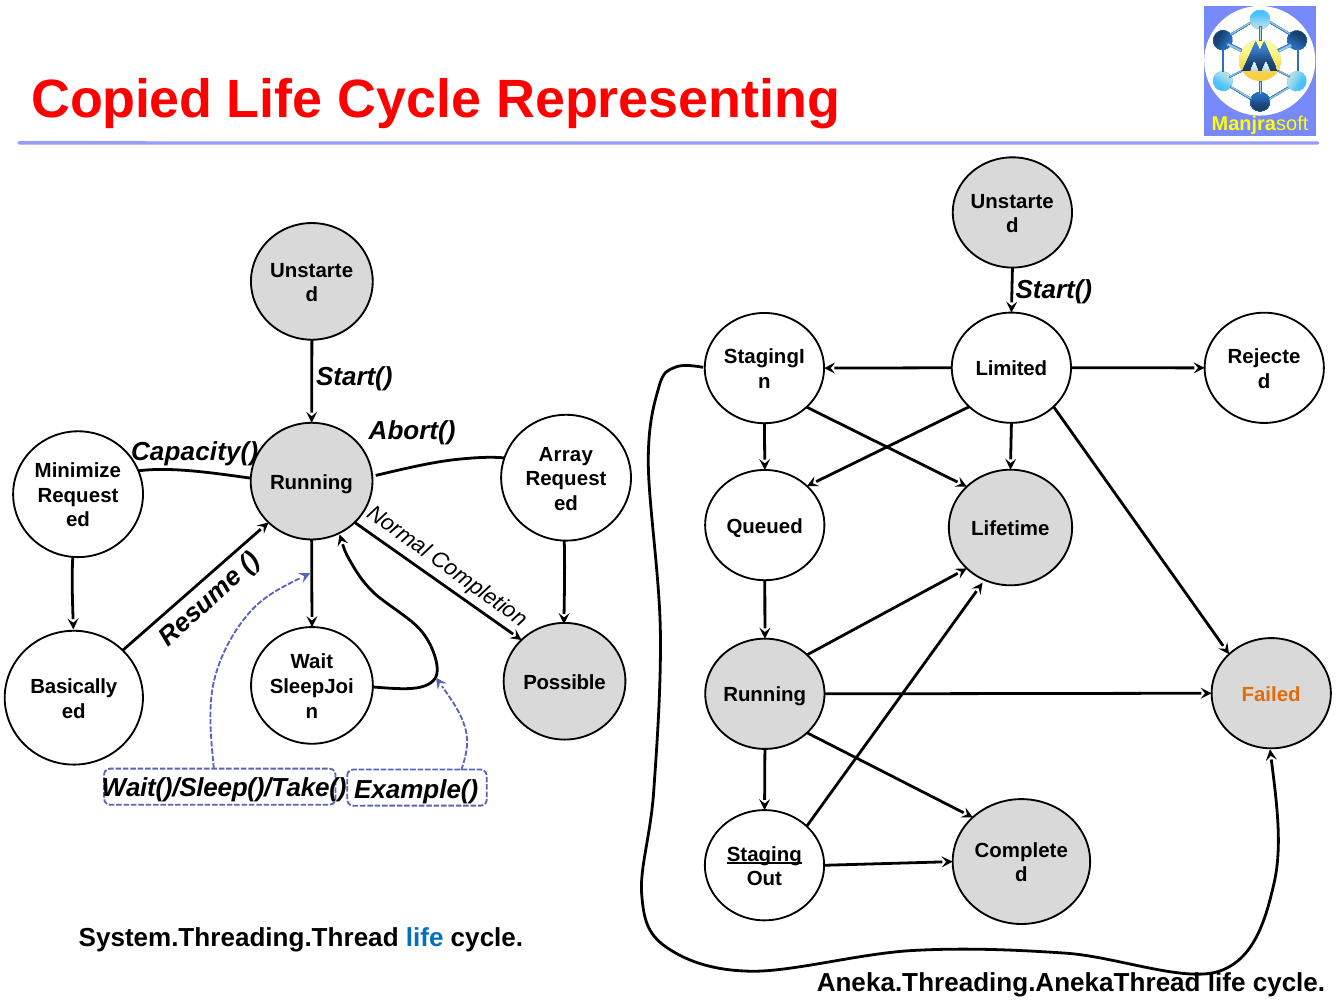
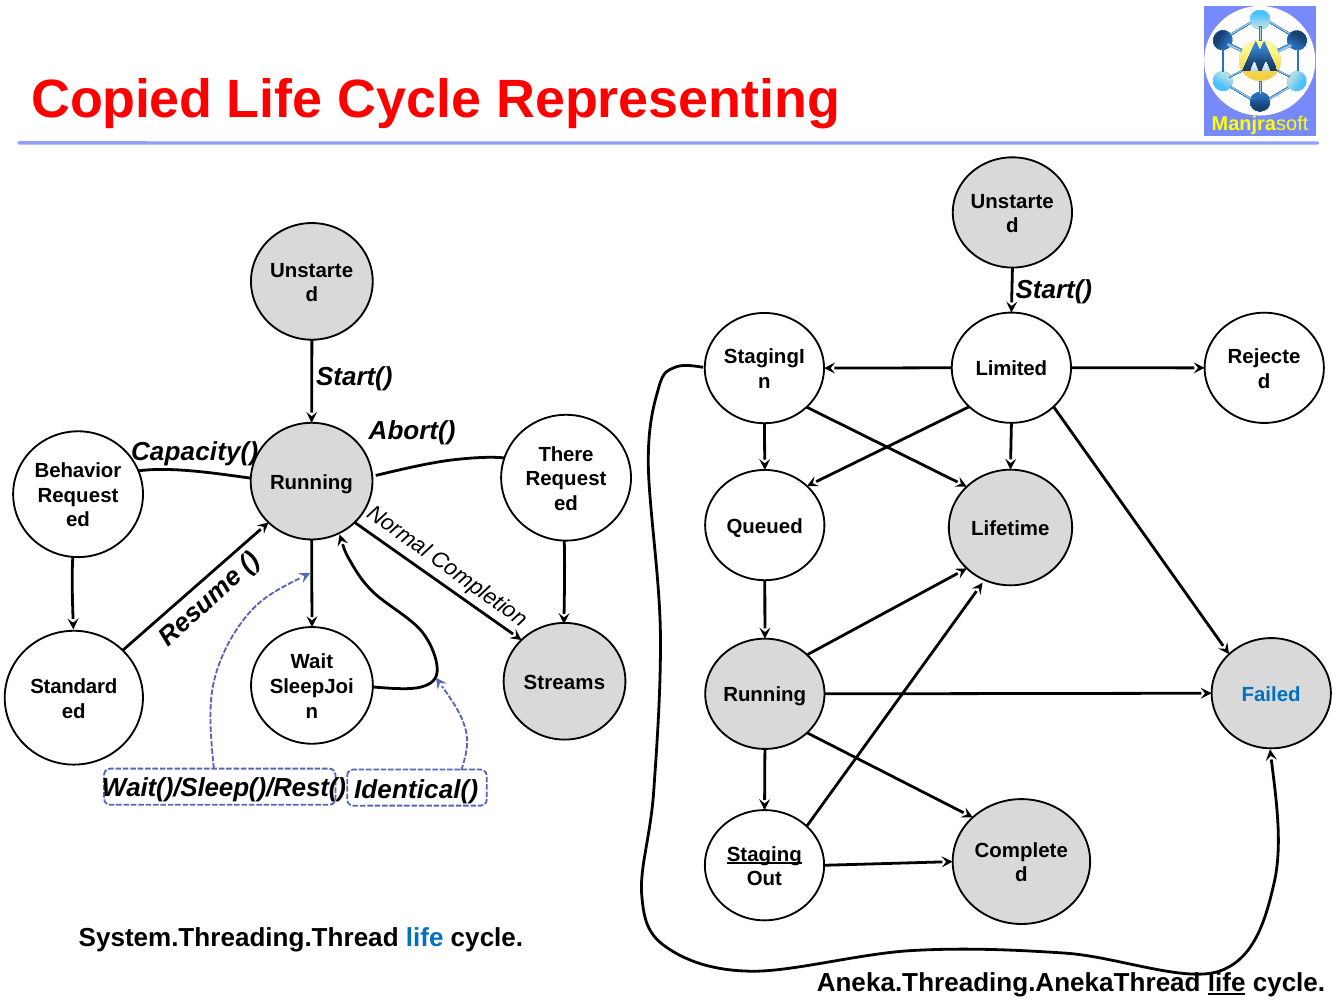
Array: Array -> There (566, 454)
Minimize: Minimize -> Behavior (78, 471)
Possible: Possible -> Streams (564, 682)
Basically: Basically -> Standard (74, 686)
Failed colour: orange -> blue (1271, 694)
Wait()/Sleep()/Take(: Wait()/Sleep()/Take( -> Wait()/Sleep()/Rest( (224, 787)
Example(: Example( -> Identical( (416, 789)
life underline: none -> present (1227, 982)
